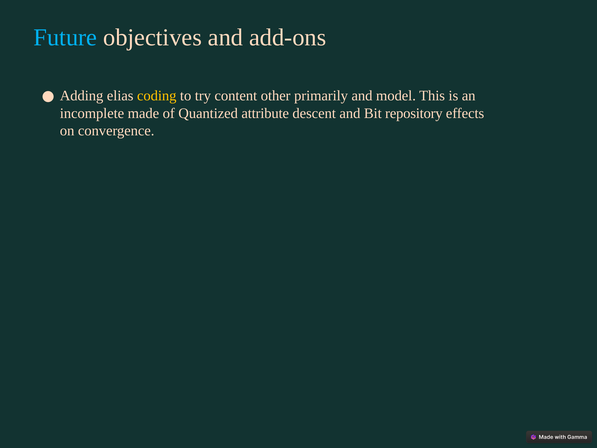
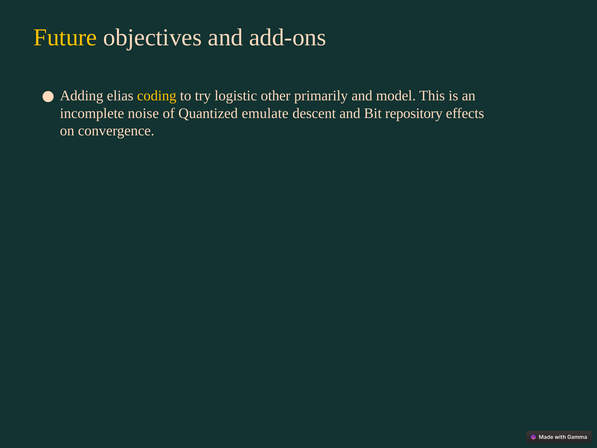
Future colour: light blue -> yellow (65, 38)
content: content -> logistic (236, 96)
made: made -> noise (143, 113)
attribute: attribute -> emulate (265, 113)
